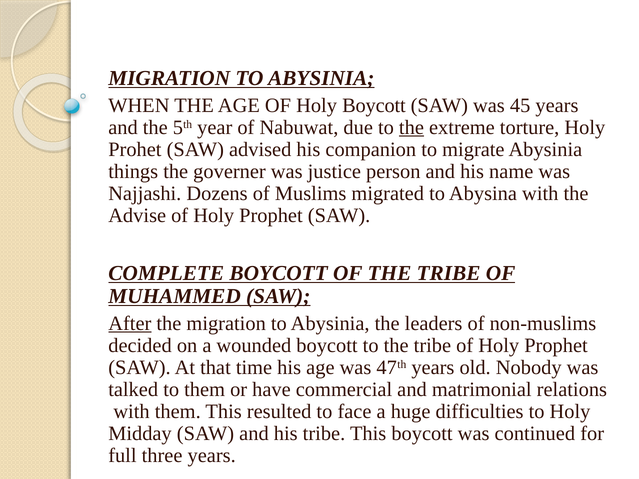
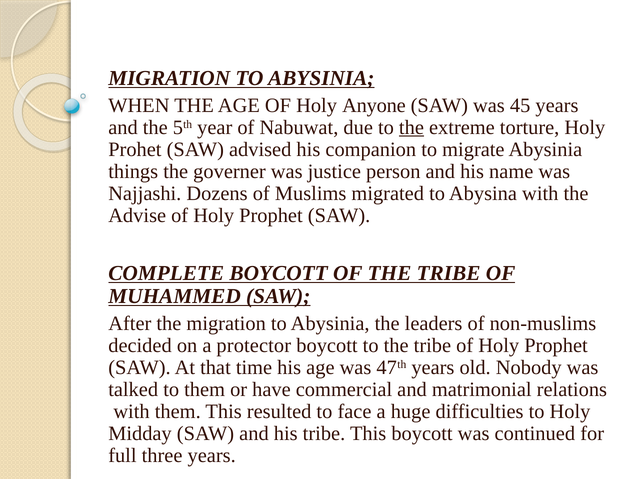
Holy Boycott: Boycott -> Anyone (374, 105)
After underline: present -> none (130, 323)
wounded: wounded -> protector (254, 345)
